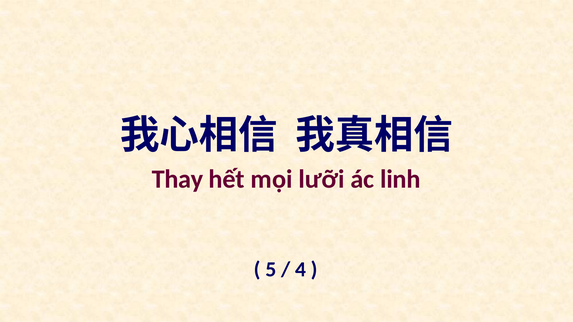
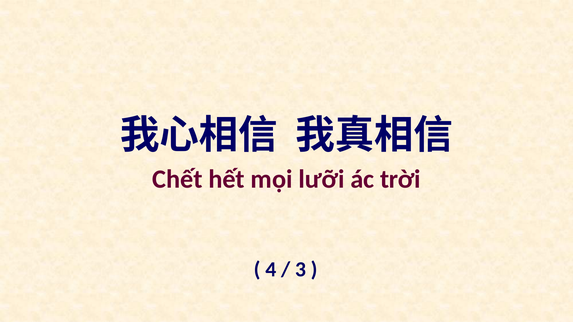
Thay: Thay -> Chết (177, 179)
linh: linh -> trời (400, 179)
5: 5 -> 4 (271, 270)
4: 4 -> 3 (301, 270)
